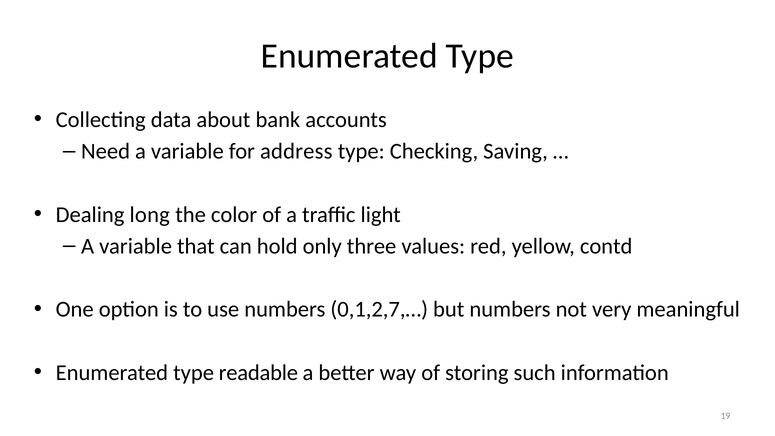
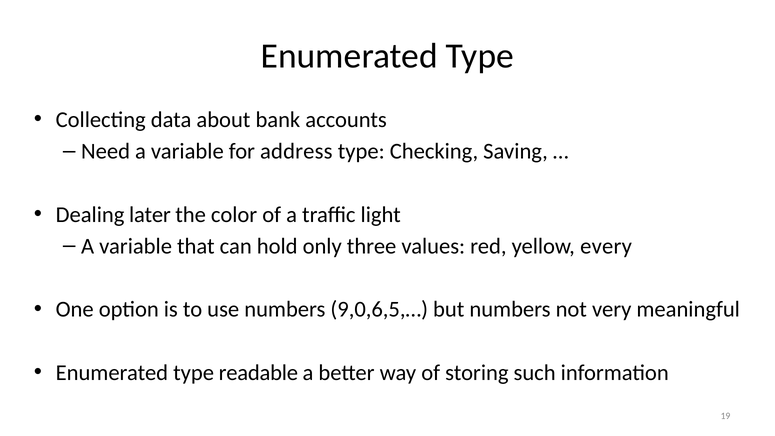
long: long -> later (150, 215)
contd: contd -> every (606, 246)
0,1,2,7,…: 0,1,2,7,… -> 9,0,6,5,… (379, 309)
